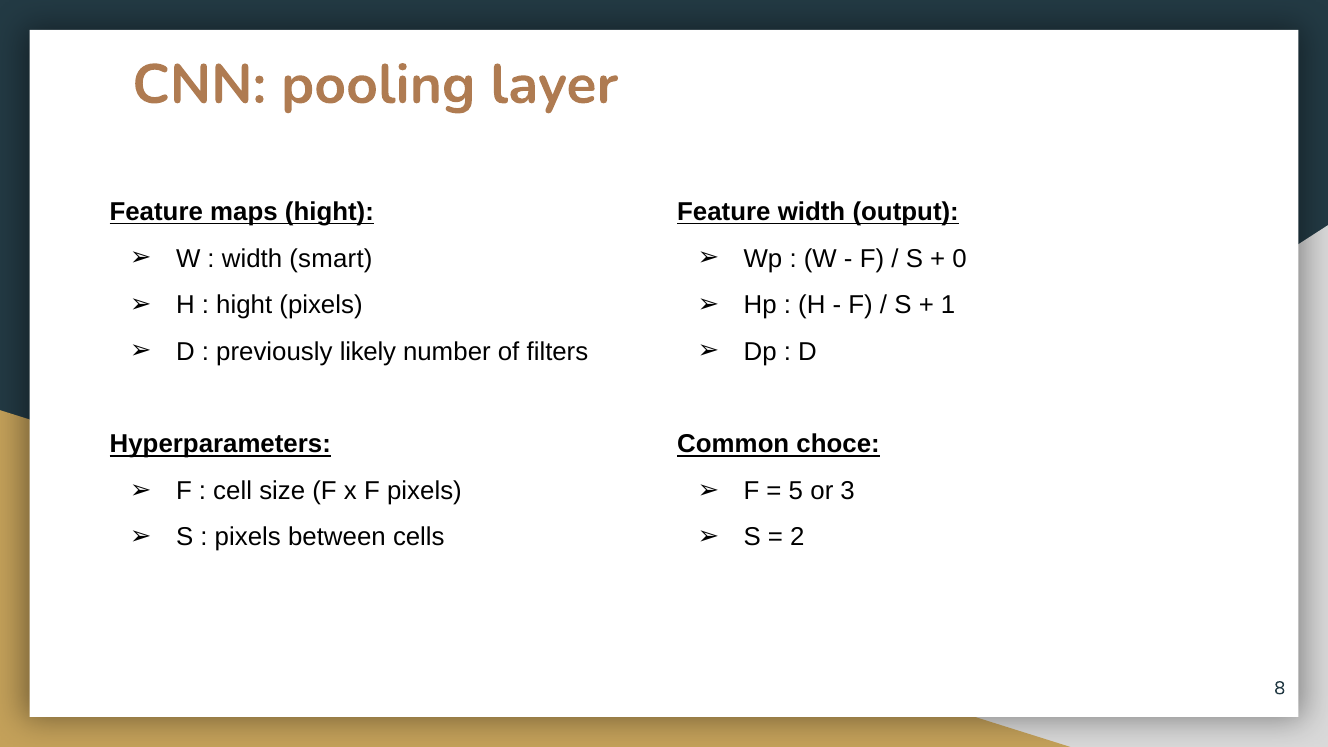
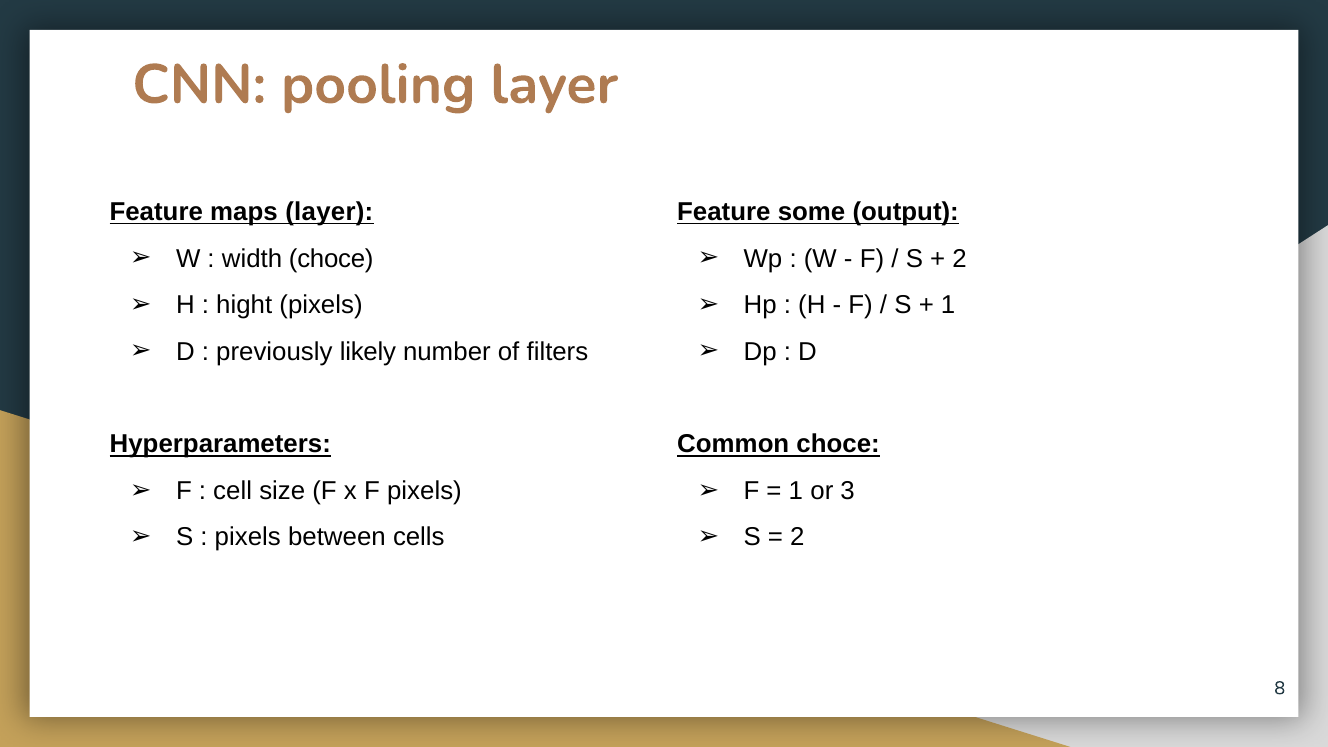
maps hight: hight -> layer (329, 212)
Feature width: width -> some (812, 212)
width smart: smart -> choce (331, 259)
0: 0 -> 2 (960, 259)
5: 5 -> 1 (796, 491)
